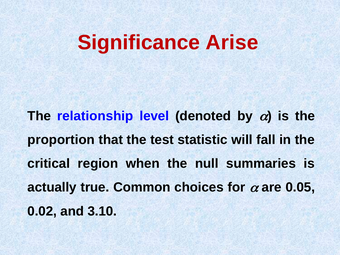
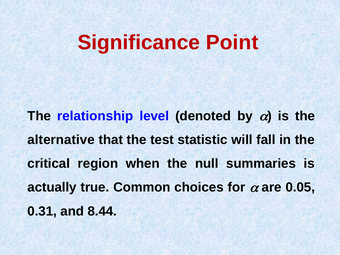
Arise: Arise -> Point (232, 42)
proportion: proportion -> alternative (61, 140)
0.02: 0.02 -> 0.31 (42, 211)
3.10: 3.10 -> 8.44 (102, 211)
